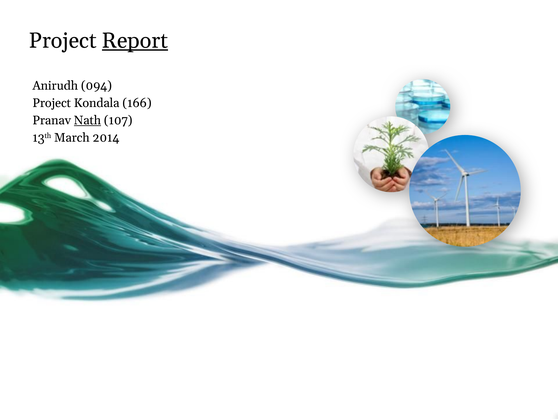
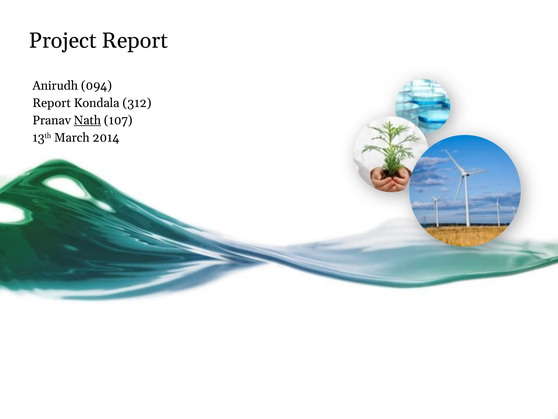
Report underline: present -> none (135, 41)
Project: Project -> Report (52, 103)
166: 166 -> 312 (137, 103)
